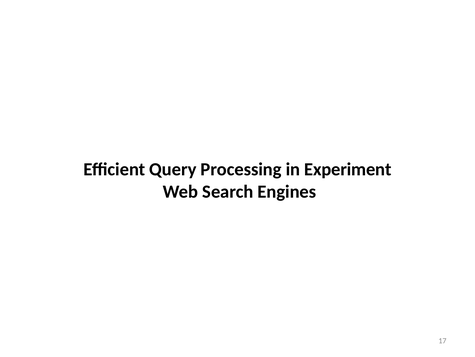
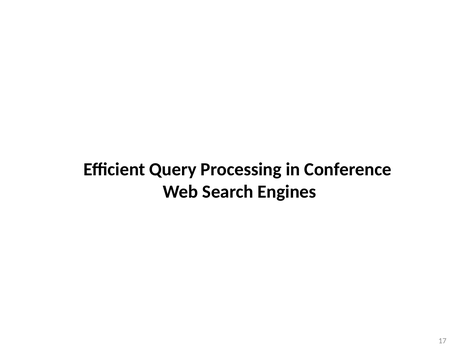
Experiment: Experiment -> Conference (348, 169)
